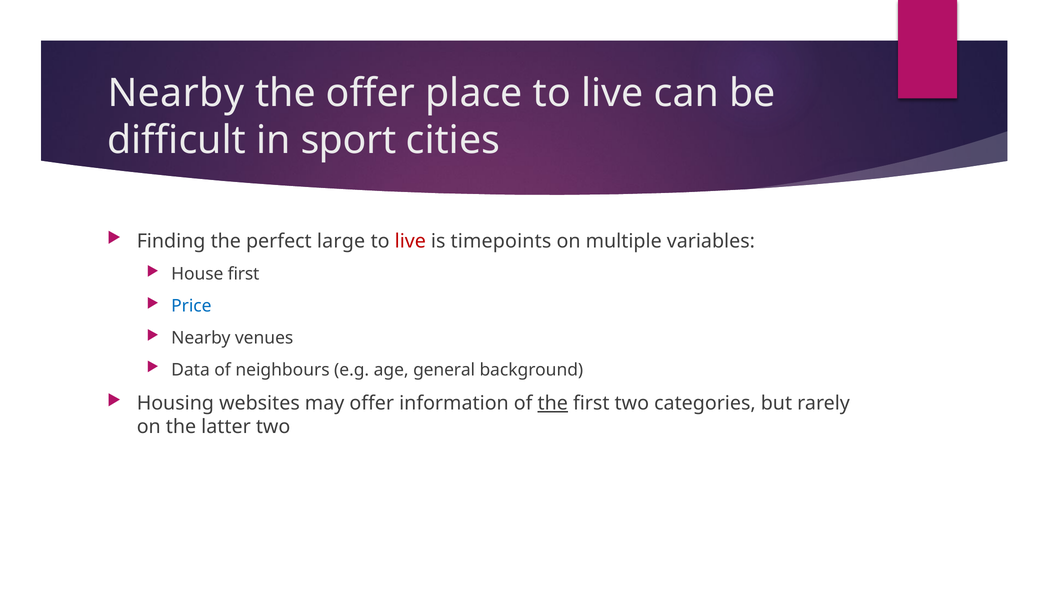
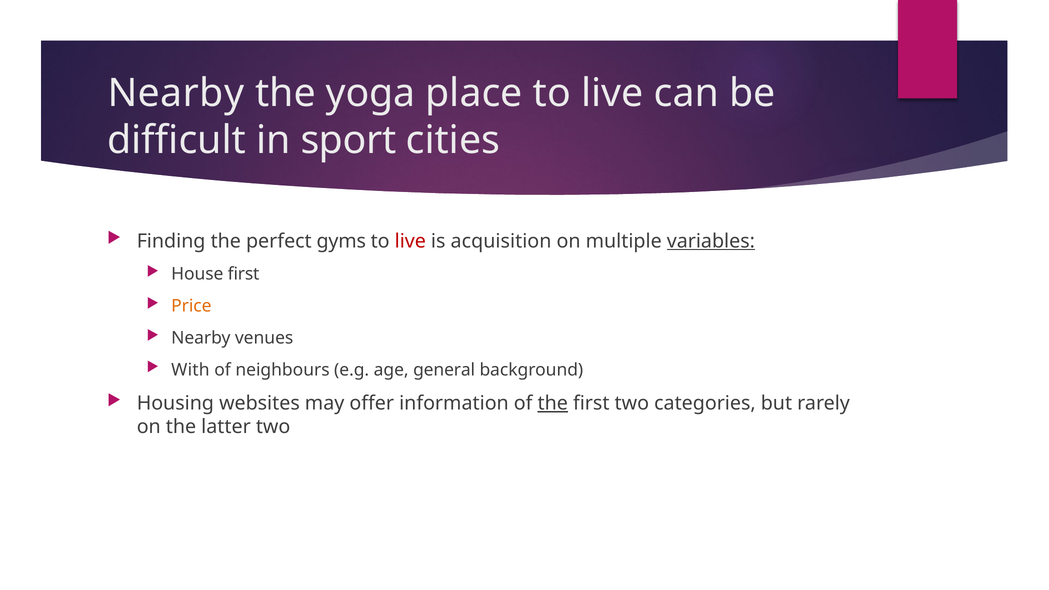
the offer: offer -> yoga (371, 93)
large: large -> gyms (341, 241)
timepoints: timepoints -> acquisition (501, 241)
variables underline: none -> present (711, 241)
Price colour: blue -> orange (191, 306)
Data: Data -> With (190, 370)
